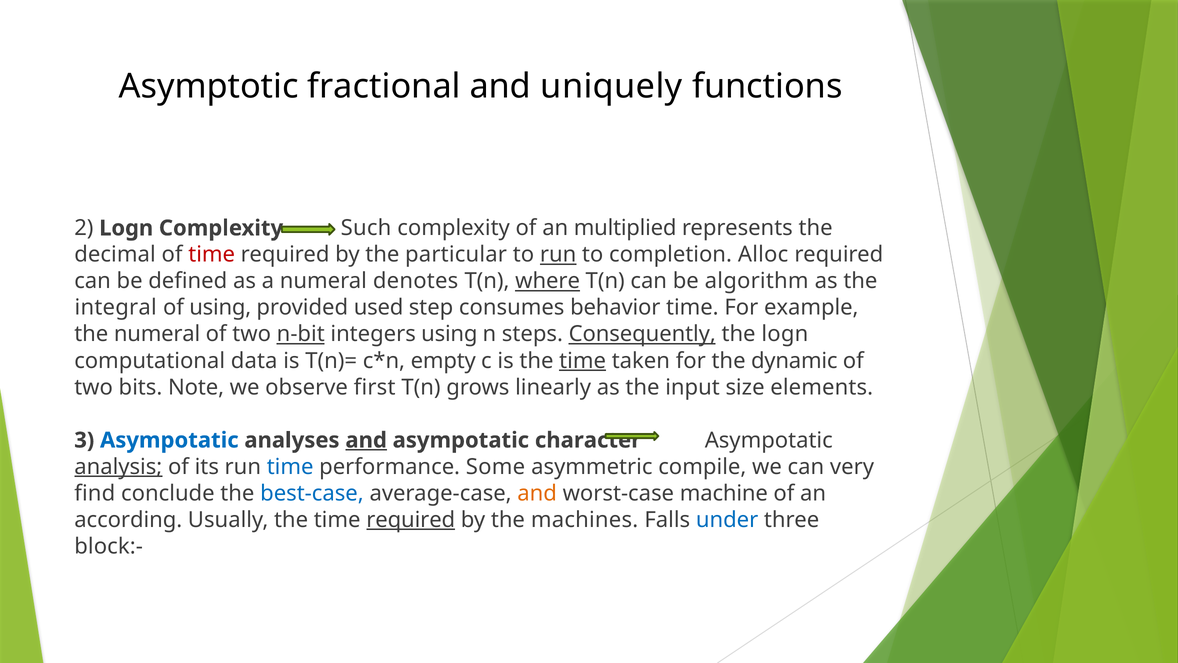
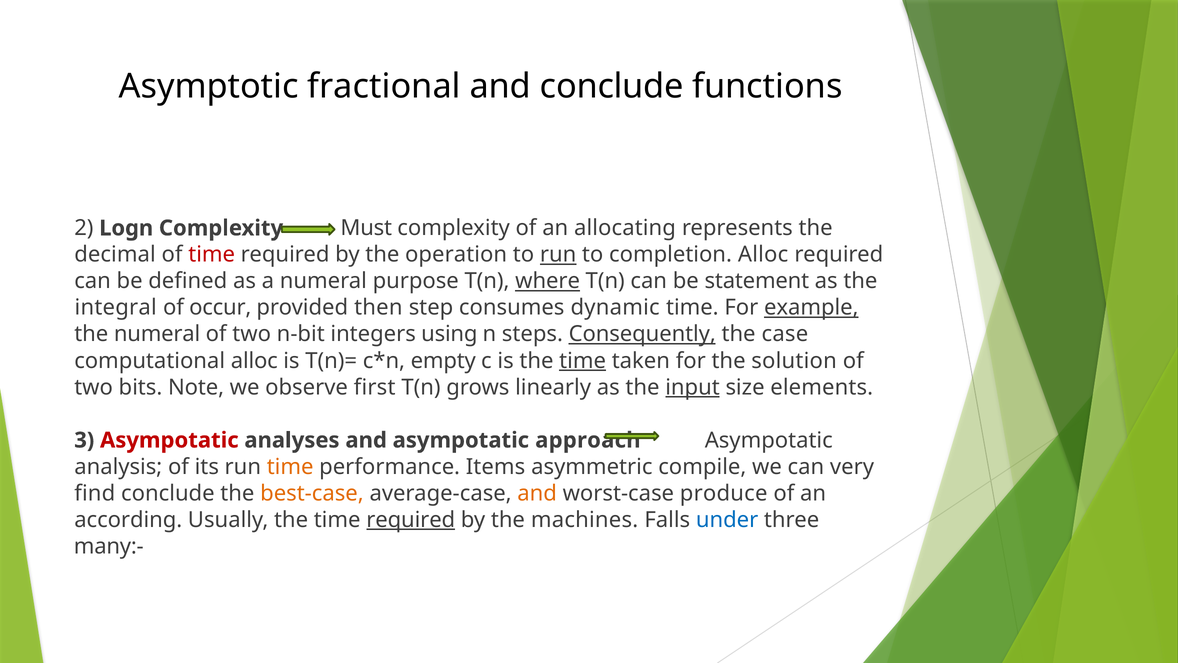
and uniquely: uniquely -> conclude (612, 86)
Such: Such -> Must (366, 228)
multiplied: multiplied -> allocating (625, 228)
particular: particular -> operation (456, 254)
denotes: denotes -> purpose (416, 281)
algorithm: algorithm -> statement (757, 281)
of using: using -> occur (220, 307)
used: used -> then (378, 307)
behavior: behavior -> dynamic (615, 307)
example underline: none -> present (811, 307)
n-bit underline: present -> none (301, 334)
the logn: logn -> case (785, 334)
computational data: data -> alloc (254, 361)
dynamic: dynamic -> solution (794, 361)
input underline: none -> present (692, 387)
Asympotatic colour: blue -> red (169, 440)
and underline: present -> none (366, 440)
character: character -> approach (588, 440)
analysis underline: present -> none (118, 467)
time colour: blue -> orange (290, 467)
Some: Some -> Items (496, 467)
best-case colour: blue -> orange (312, 493)
machine: machine -> produce (724, 493)
block:-: block:- -> many:- (109, 546)
